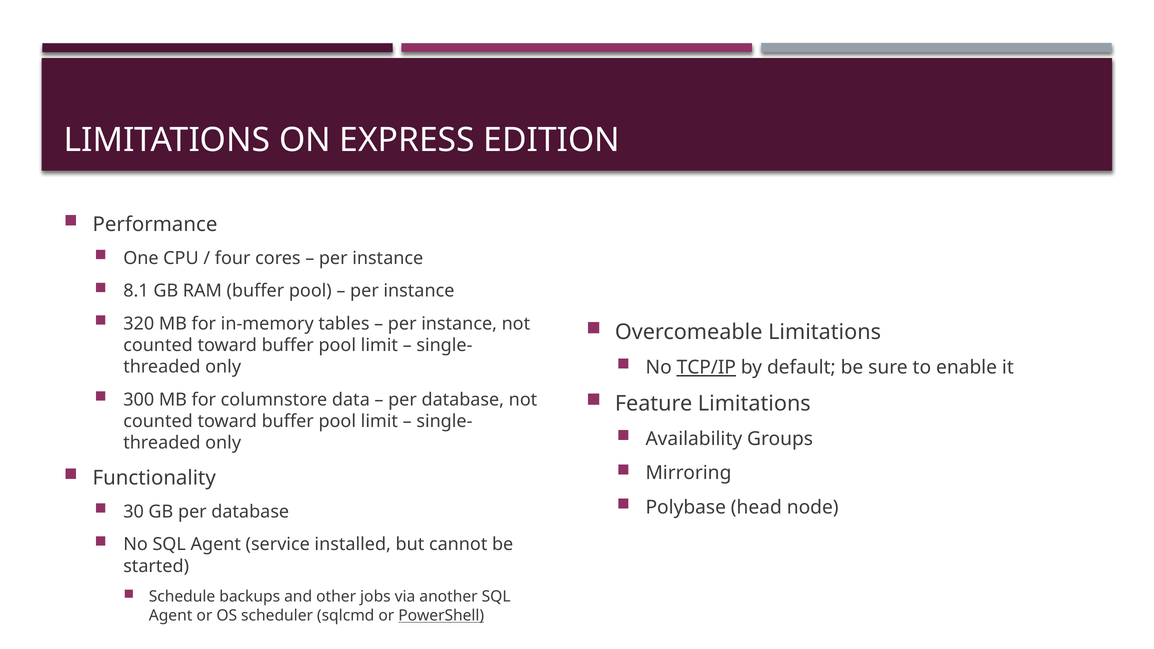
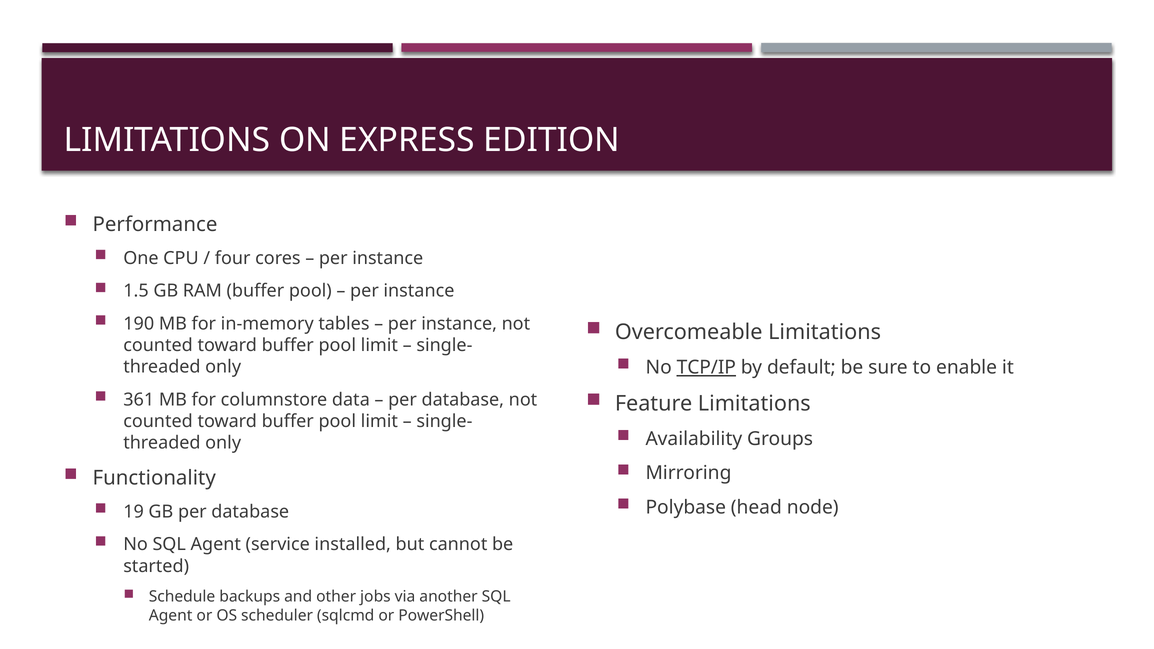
8.1: 8.1 -> 1.5 (136, 291)
320: 320 -> 190 (139, 324)
300: 300 -> 361 (139, 400)
30: 30 -> 19 (134, 512)
PowerShell underline: present -> none (441, 616)
